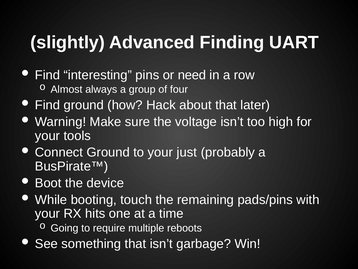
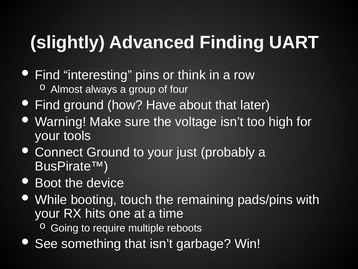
need: need -> think (192, 75)
Hack: Hack -> Have (161, 105)
